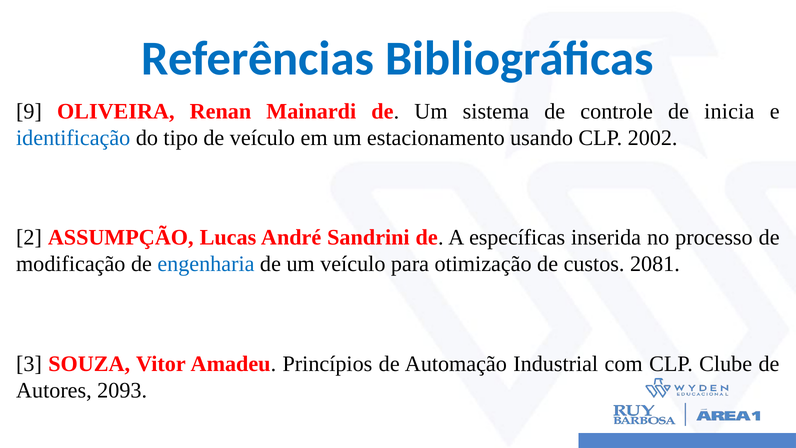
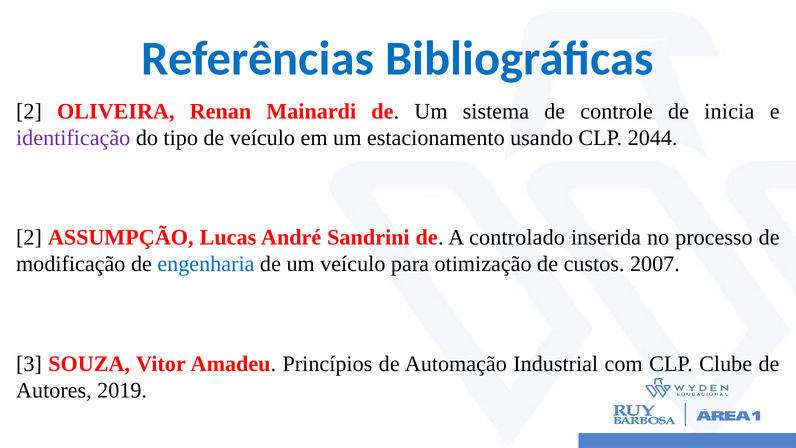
9: 9 -> 2 (29, 111)
identificação colour: blue -> purple (73, 138)
2002: 2002 -> 2044 (653, 138)
específicas: específicas -> controlado (517, 237)
2081: 2081 -> 2007 (655, 264)
2093: 2093 -> 2019 (122, 390)
